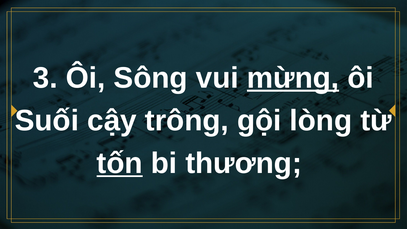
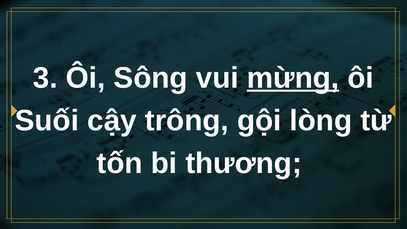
tốn underline: present -> none (120, 163)
